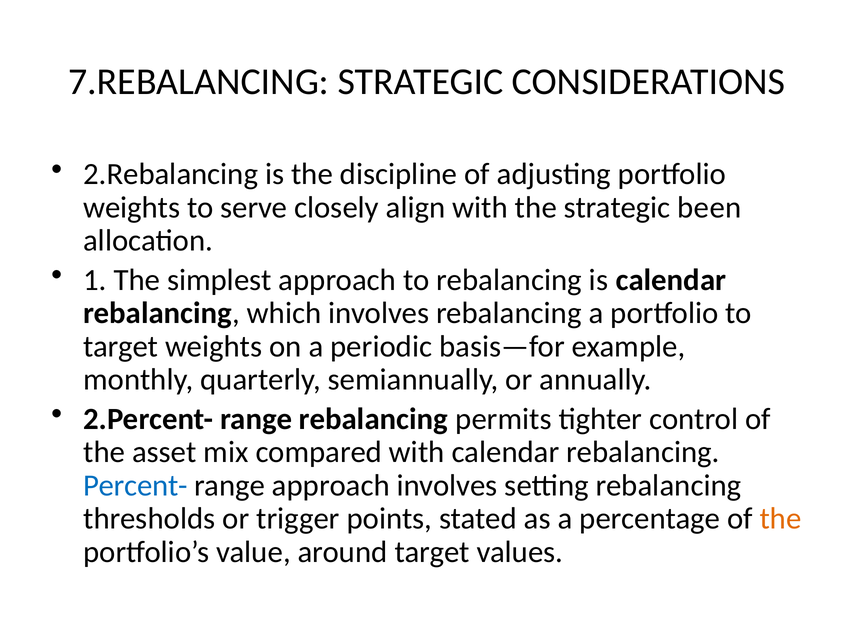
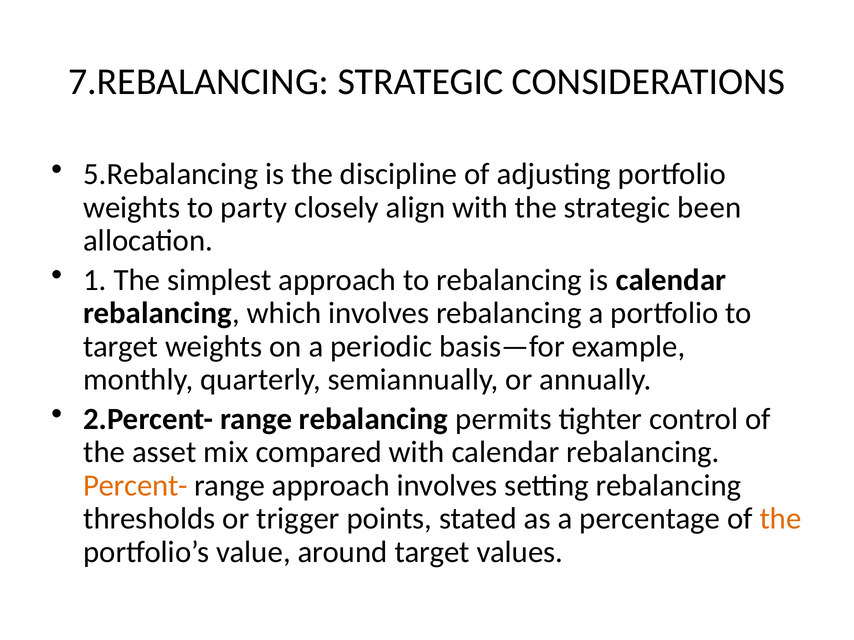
2.Rebalancing: 2.Rebalancing -> 5.Rebalancing (171, 174)
serve: serve -> party (254, 208)
Percent- colour: blue -> orange (135, 486)
